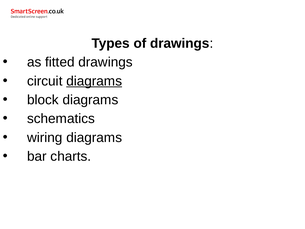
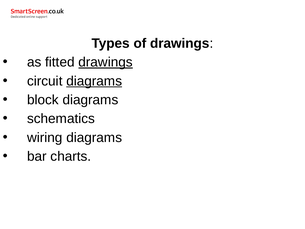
drawings underline: none -> present (106, 62)
